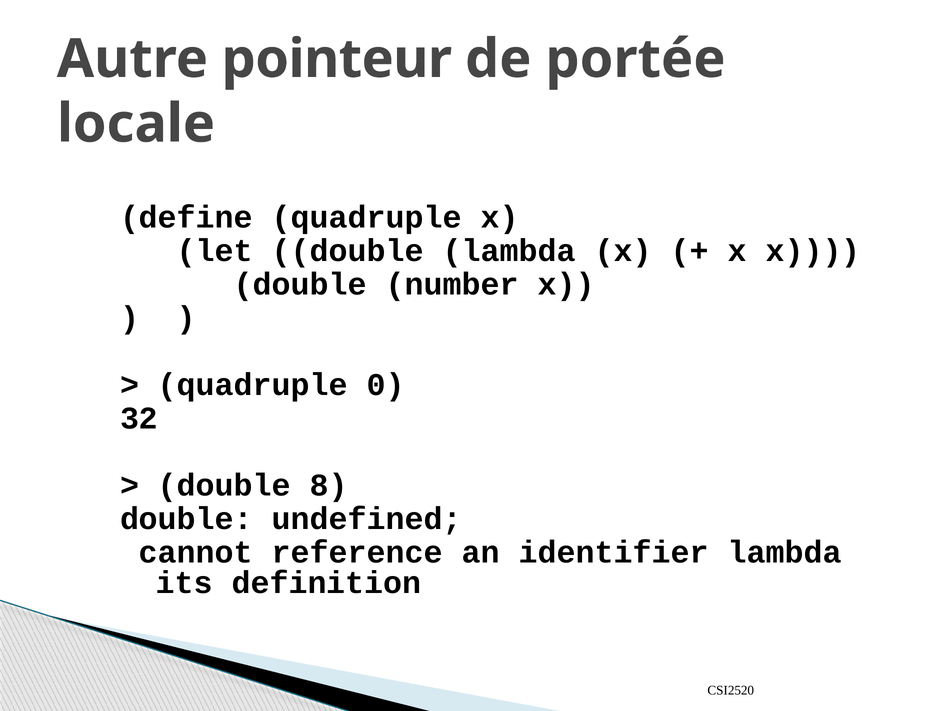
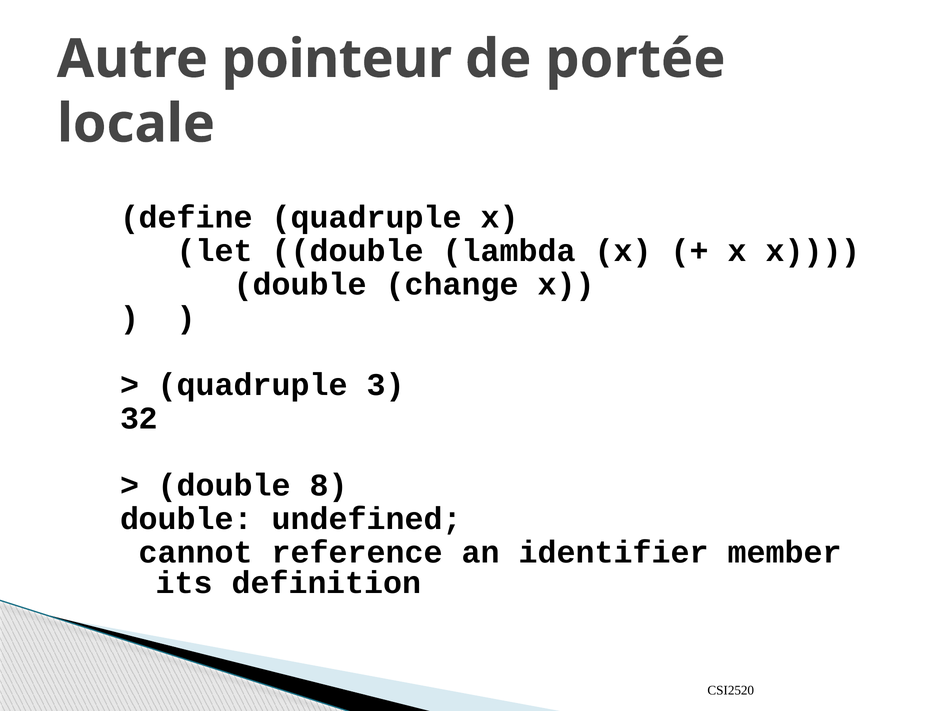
number: number -> change (452, 284)
0: 0 -> 3 (386, 385)
identifier lambda: lambda -> member (785, 553)
